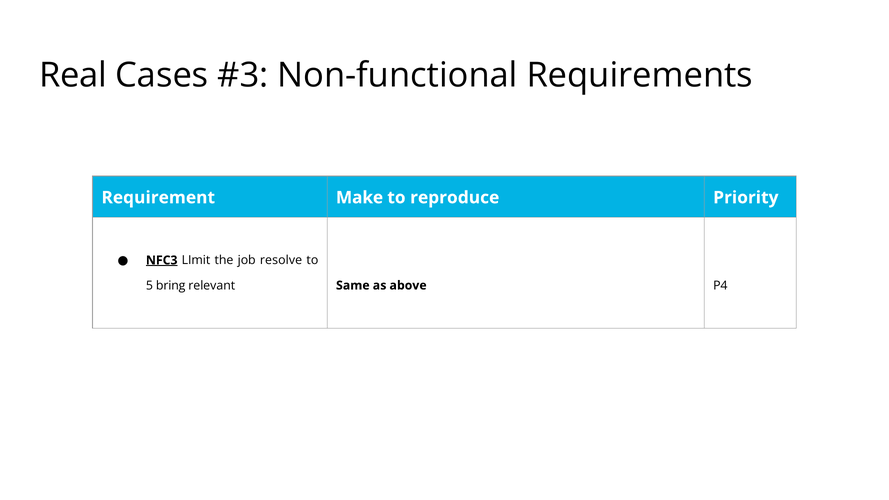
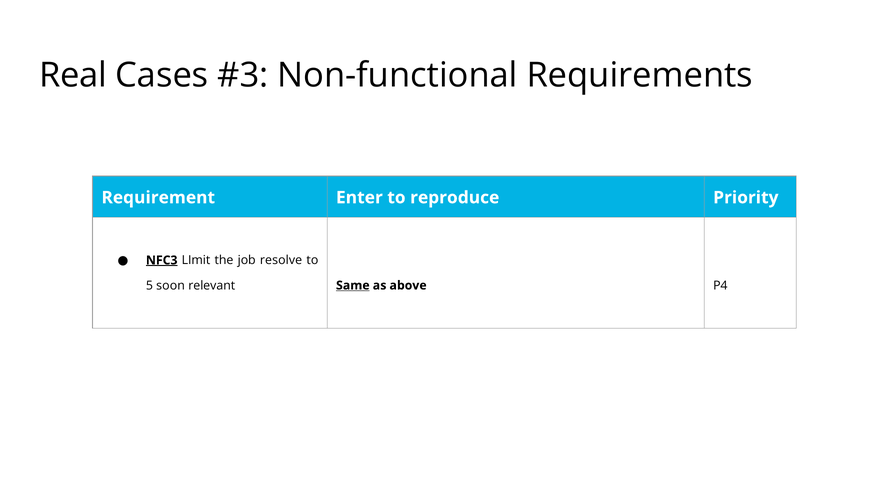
Make: Make -> Enter (359, 198)
bring: bring -> soon (171, 285)
Same underline: none -> present (353, 285)
